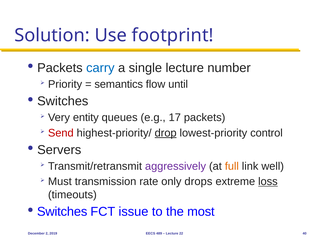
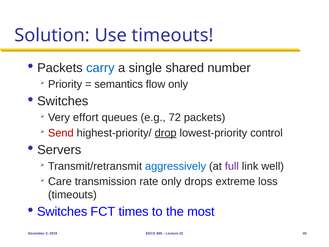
Use footprint: footprint -> timeouts (173, 35)
single lecture: lecture -> shared (185, 68)
flow until: until -> only (178, 84)
entity: entity -> effort (86, 117)
17: 17 -> 72 (175, 117)
aggressively colour: purple -> blue (176, 166)
full colour: orange -> purple (232, 166)
Must: Must -> Care (60, 181)
loss underline: present -> none (268, 181)
issue: issue -> times (134, 211)
